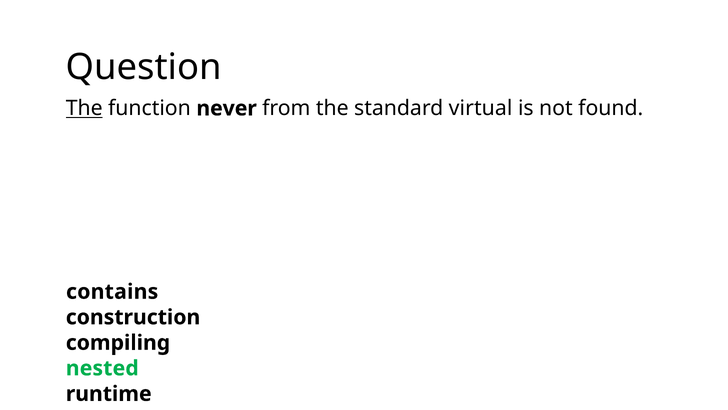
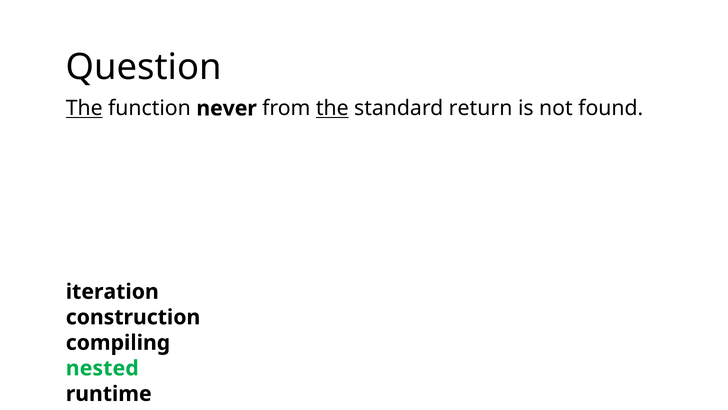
the underline: none -> present (332, 108)
virtual: virtual -> return (481, 108)
contains: contains -> iteration (112, 291)
